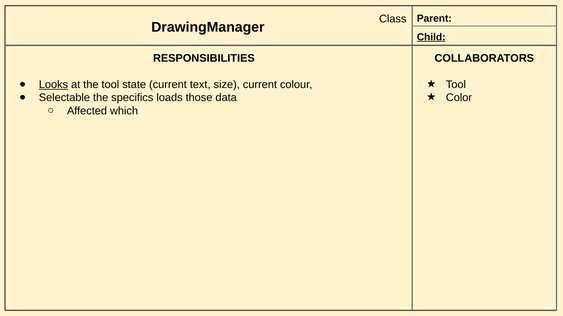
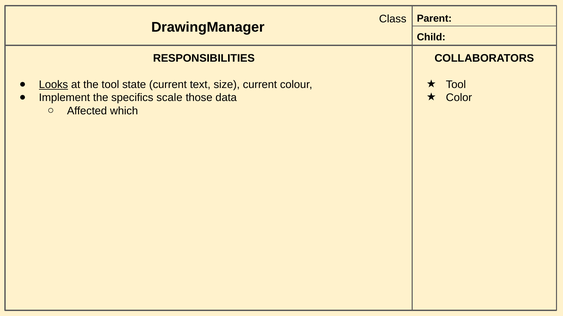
Child underline: present -> none (431, 37)
Selectable: Selectable -> Implement (64, 98)
loads: loads -> scale (169, 98)
